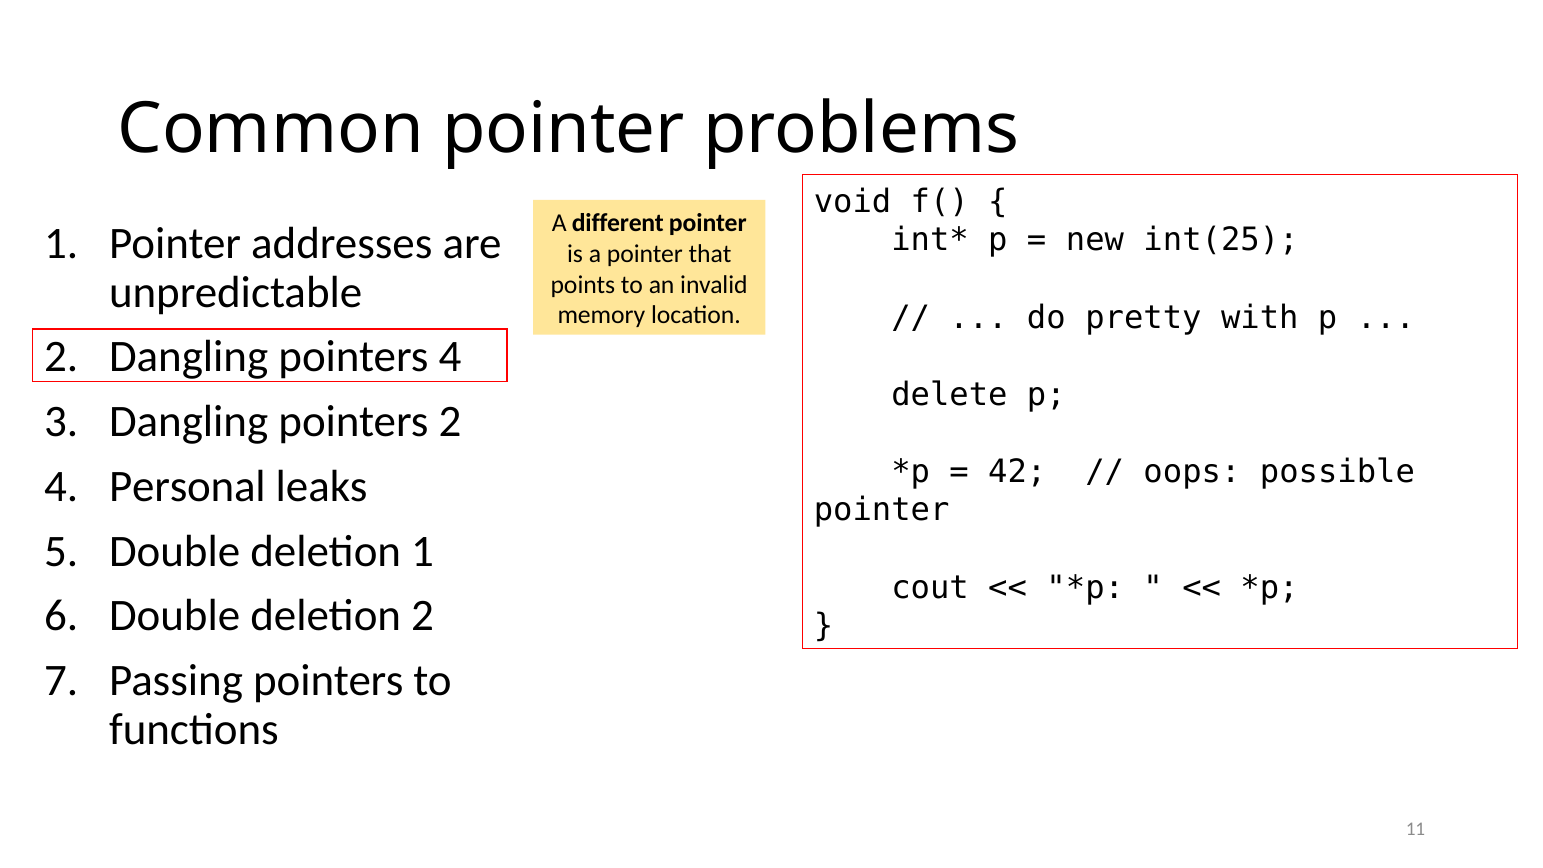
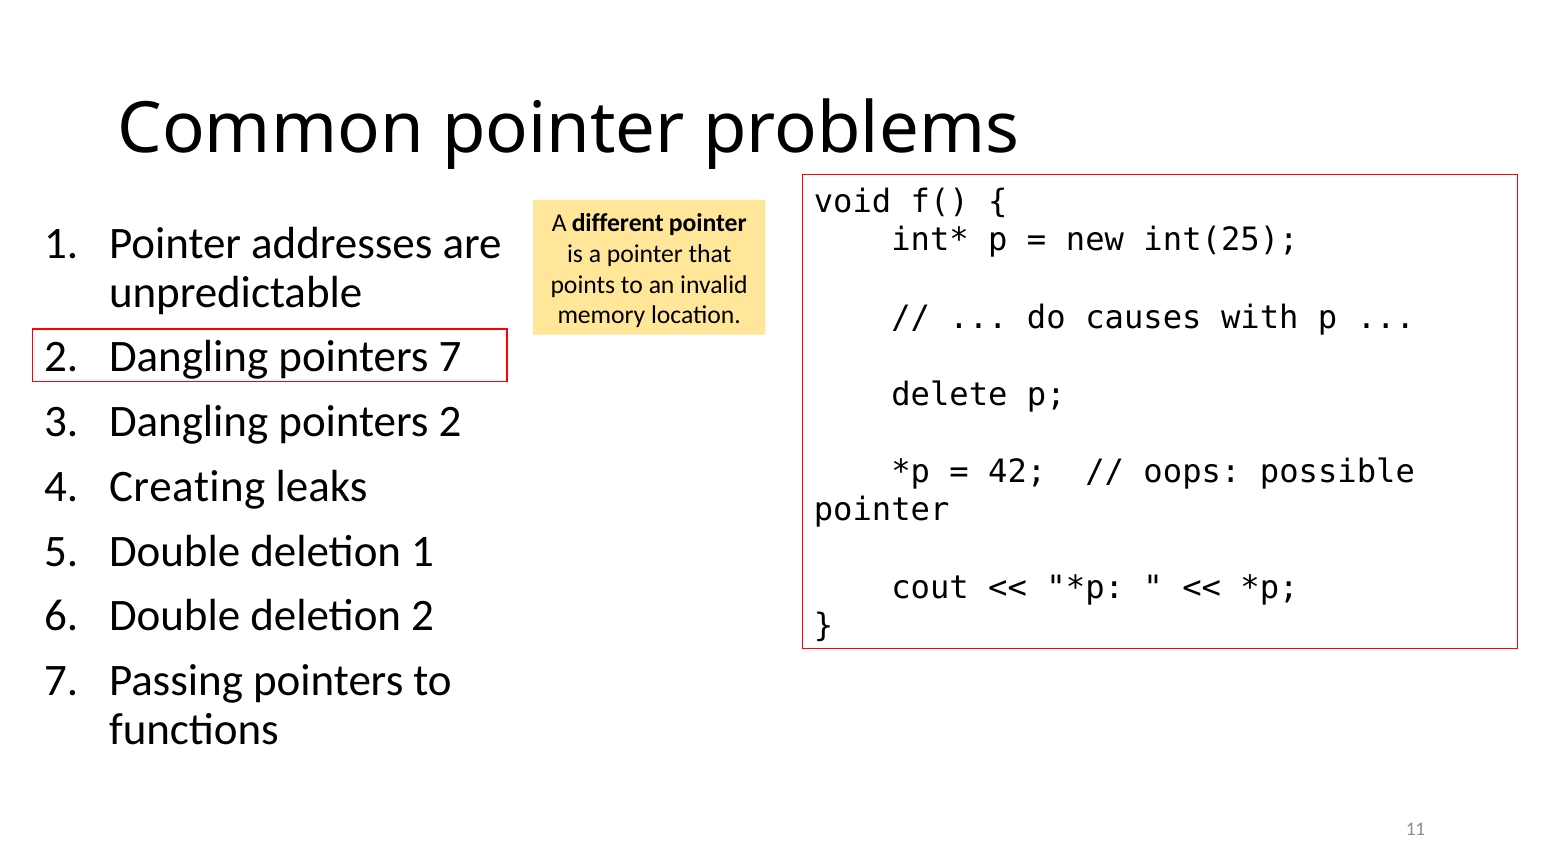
pretty: pretty -> causes (1143, 317)
pointers 4: 4 -> 7 (450, 357)
Personal: Personal -> Creating (187, 486)
